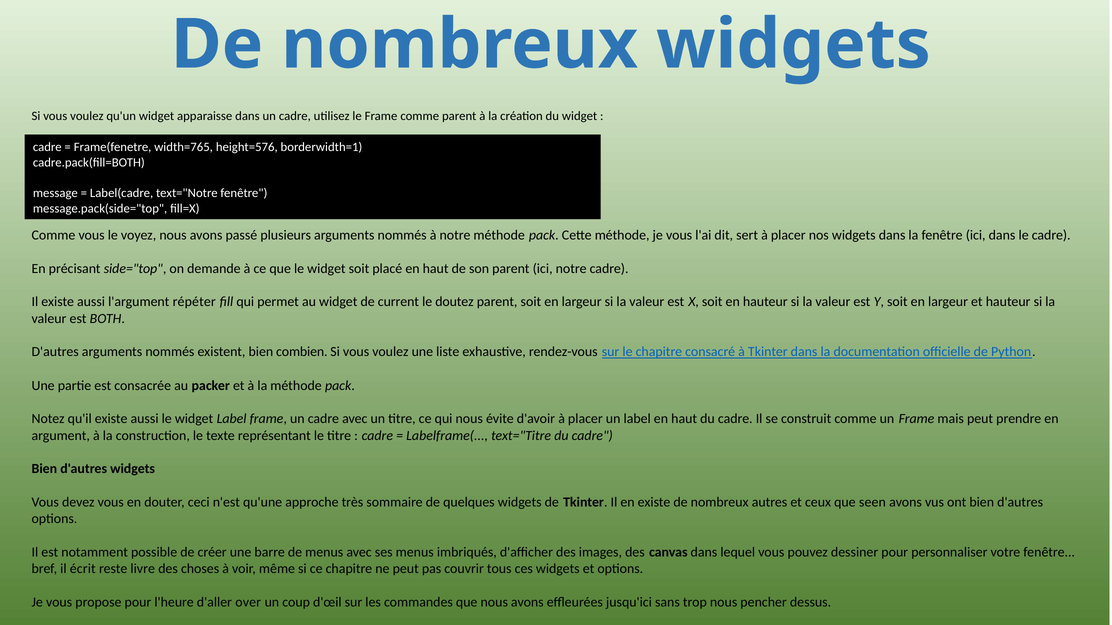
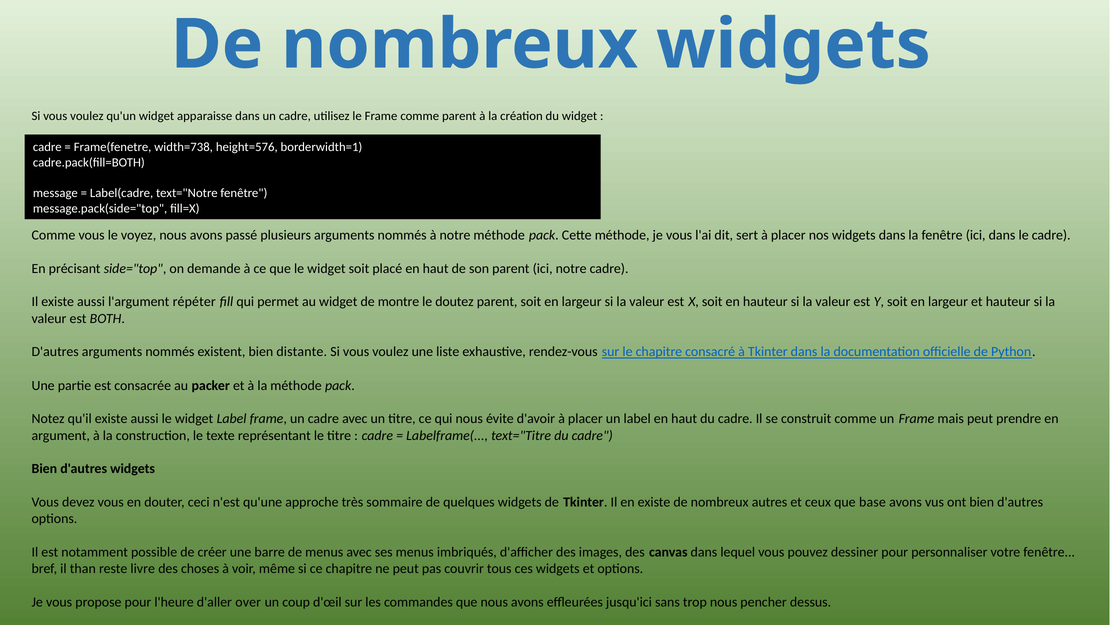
width=765: width=765 -> width=738 (184, 147)
current: current -> montre (398, 302)
combien: combien -> distante (302, 352)
seen: seen -> base (872, 503)
écrit: écrit -> than (83, 569)
